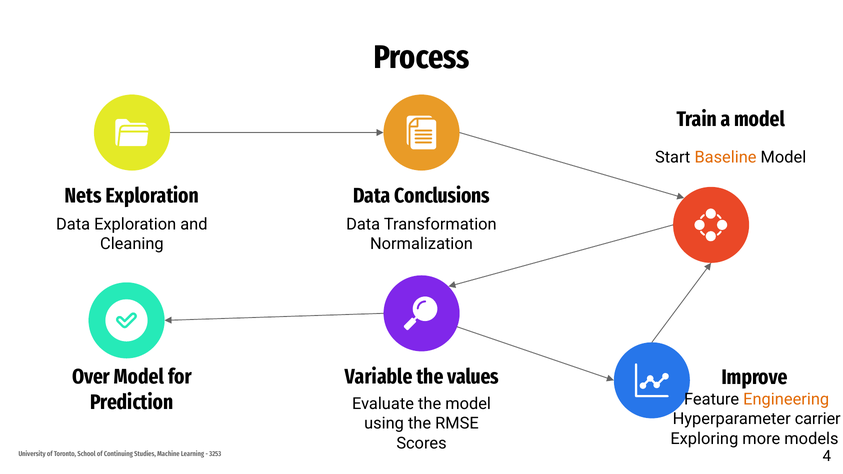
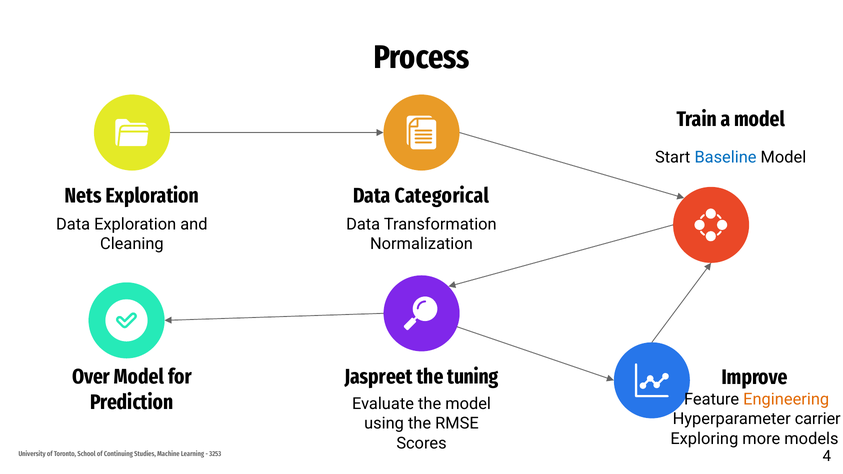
Baseline colour: orange -> blue (726, 157)
Conclusions: Conclusions -> Categorical (442, 196)
Variable: Variable -> Jaspreet (379, 377)
values: values -> tuning (473, 377)
